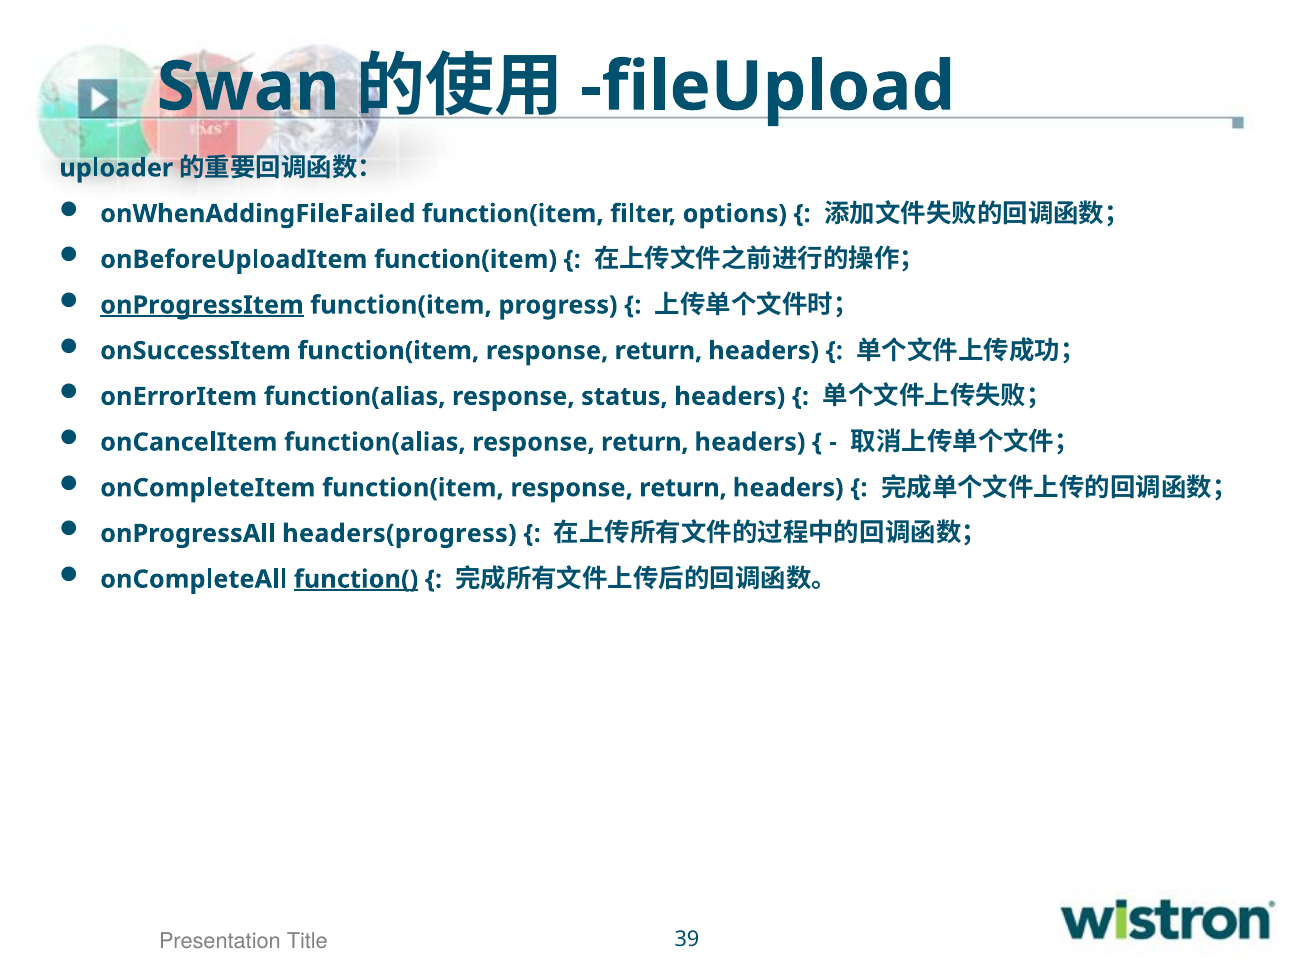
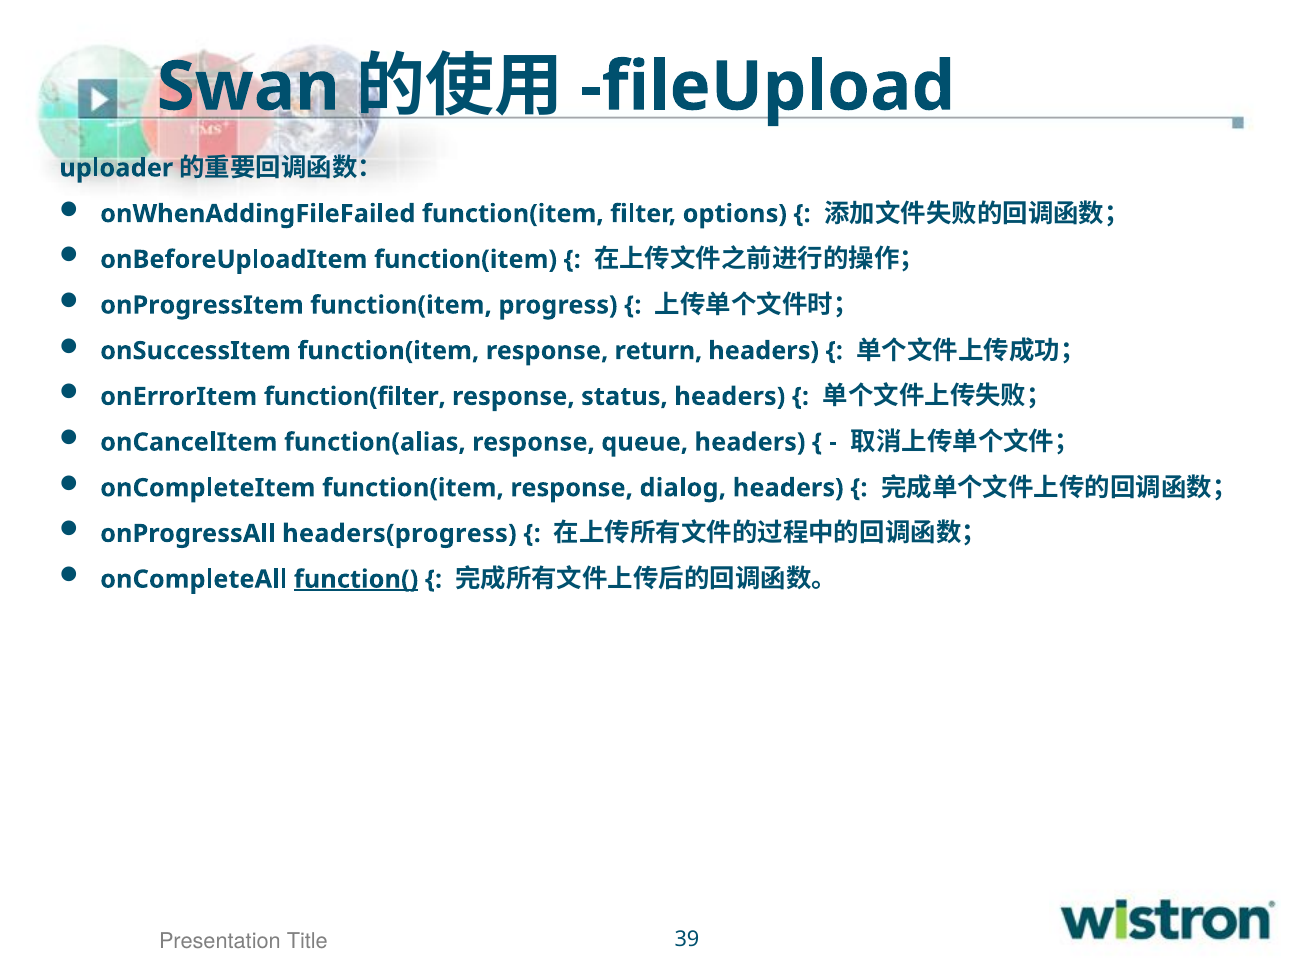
onProgressItem underline: present -> none (202, 305)
onErrorItem function(alias: function(alias -> function(filter (355, 397)
return: return -> queue (645, 442)
onCompleteItem function(item response return: return -> dialog (683, 488)
